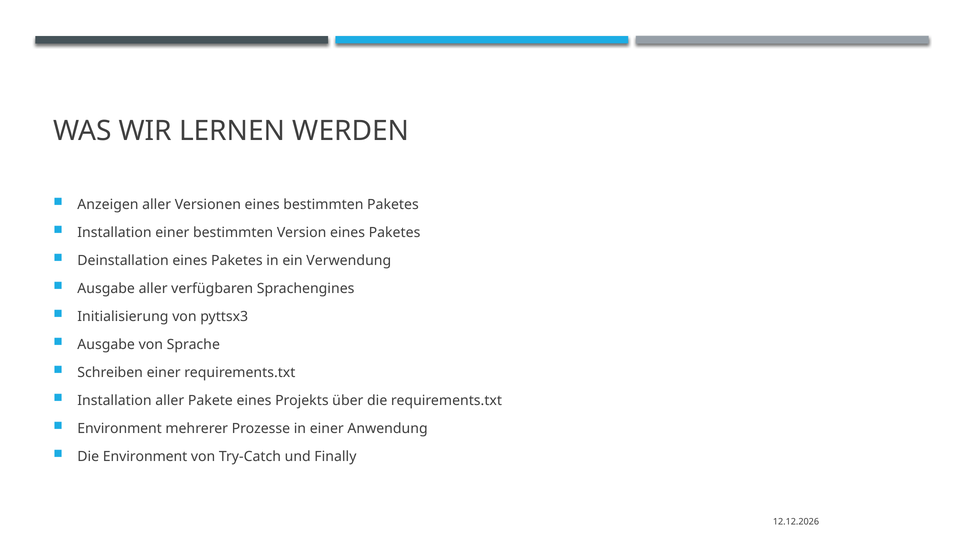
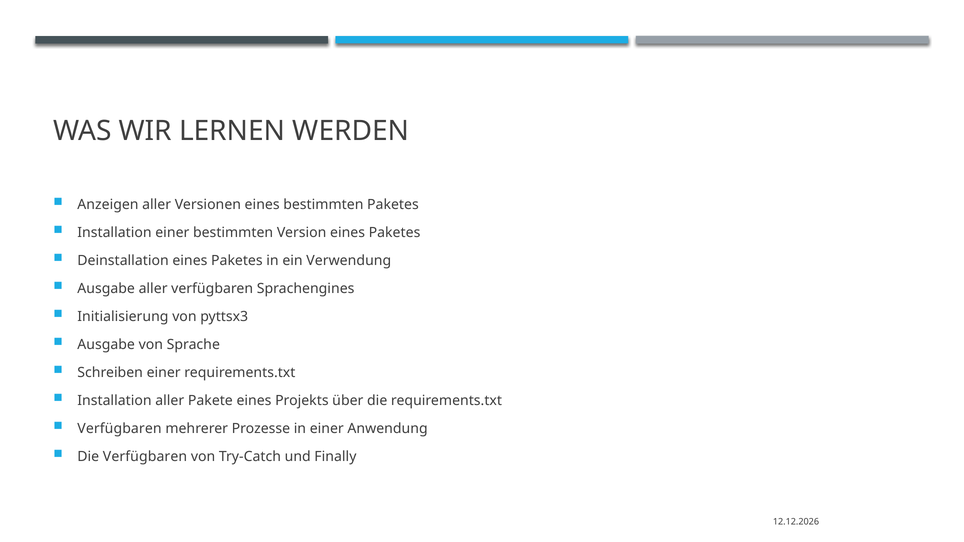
Environment: Environment -> Verfügbaren (119, 429)
Die Environment: Environment -> Verfügbaren (145, 457)
